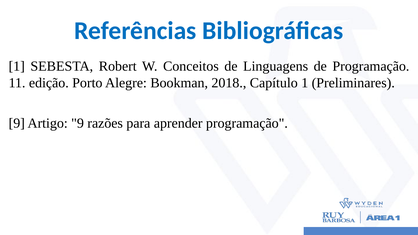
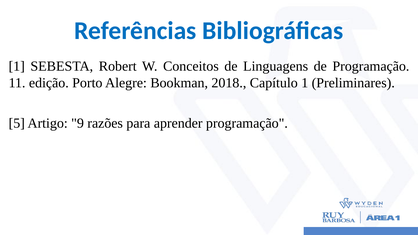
9: 9 -> 5 (17, 123)
